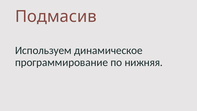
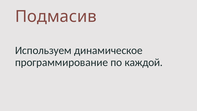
нижняя: нижняя -> каждой (144, 62)
